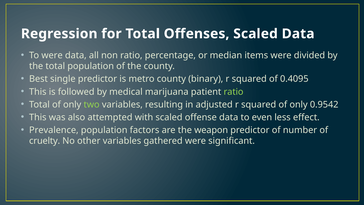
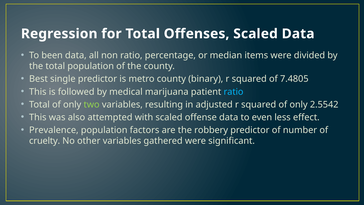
To were: were -> been (52, 55)
0.4095: 0.4095 -> 7.4805 (294, 79)
ratio colour: light green -> light blue (234, 92)
0.9542: 0.9542 -> 2.5542 (324, 104)
weapon: weapon -> robbery (211, 130)
